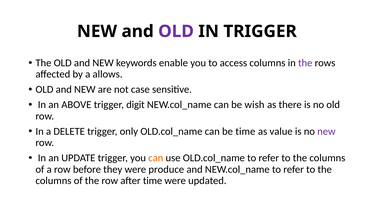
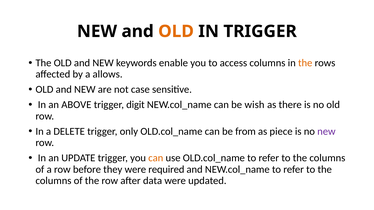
OLD colour: purple -> orange (176, 31)
the colour: purple -> orange (305, 63)
be time: time -> from (246, 132)
value: value -> piece (281, 132)
produce: produce -> required (166, 170)
after time: time -> data (153, 181)
